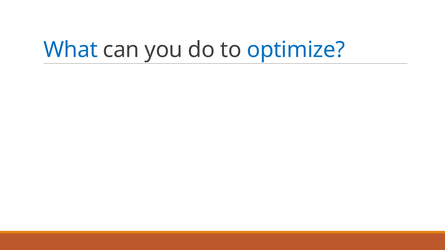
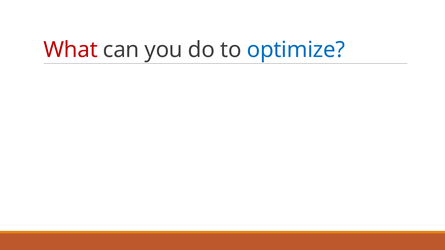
What colour: blue -> red (71, 50)
